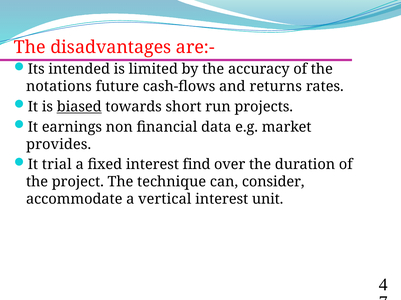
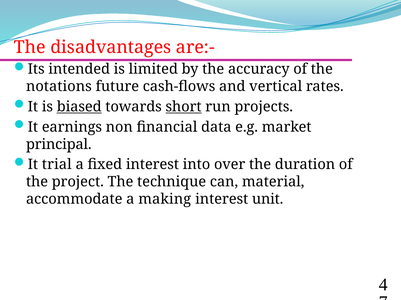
returns: returns -> vertical (276, 87)
short underline: none -> present (184, 107)
provides: provides -> principal (59, 145)
find: find -> into (196, 165)
consider: consider -> material (273, 182)
vertical: vertical -> making (165, 200)
